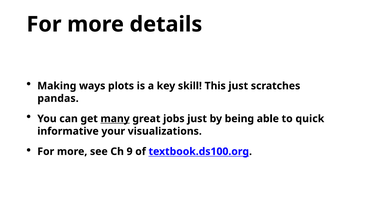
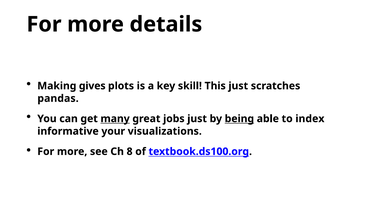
ways: ways -> gives (92, 86)
being underline: none -> present (239, 119)
quick: quick -> index (310, 119)
9: 9 -> 8 (130, 151)
